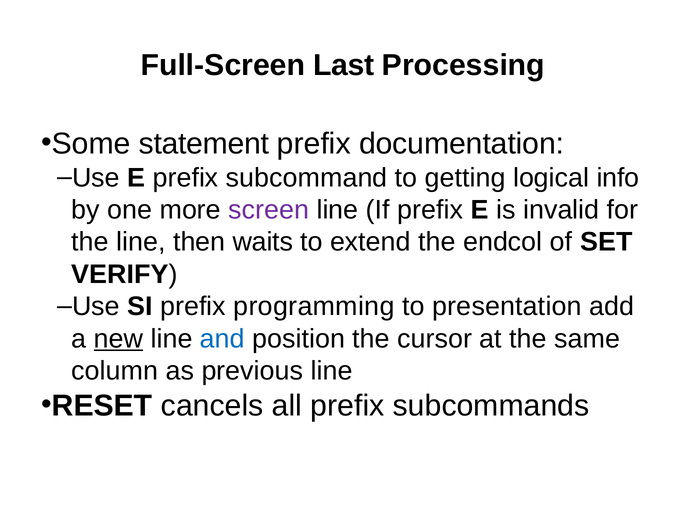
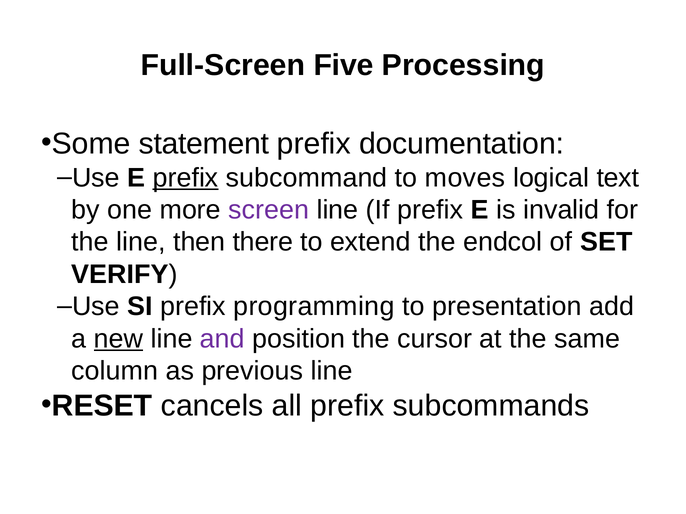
Last: Last -> Five (344, 66)
prefix underline: none -> present (186, 178)
getting: getting -> moves (465, 178)
info: info -> text (618, 178)
waits: waits -> there (263, 242)
and colour: blue -> purple (222, 339)
